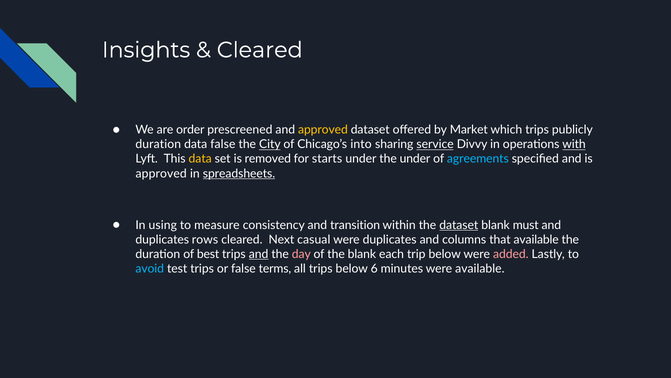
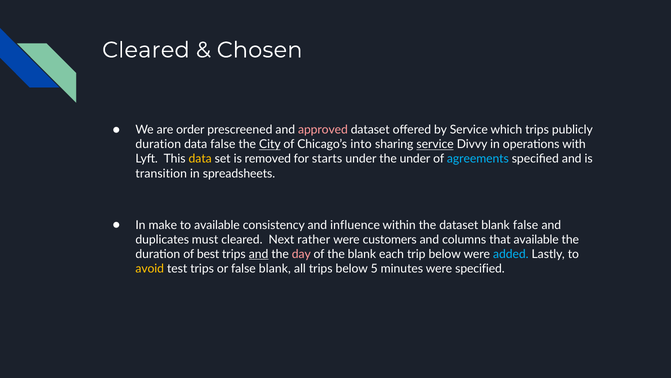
Insights: Insights -> Cleared (146, 50)
Cleared: Cleared -> Chosen (260, 50)
approved colour: yellow -> pink (323, 130)
by Market: Market -> Service (469, 130)
with underline: present -> none (574, 144)
approved: approved -> transition (161, 173)
spreadsheets underline: present -> none (239, 173)
using: using -> make (163, 225)
to measure: measure -> available (217, 225)
transition: transition -> influence (355, 225)
dataset underline: present -> none (459, 225)
blank must: must -> false (526, 225)
rows: rows -> must (205, 239)
casual: casual -> rather (314, 239)
were duplicates: duplicates -> customers (390, 239)
added colour: pink -> light blue (511, 254)
avoid colour: light blue -> yellow (150, 268)
false terms: terms -> blank (275, 268)
6: 6 -> 5 (374, 268)
were available: available -> specified (480, 268)
